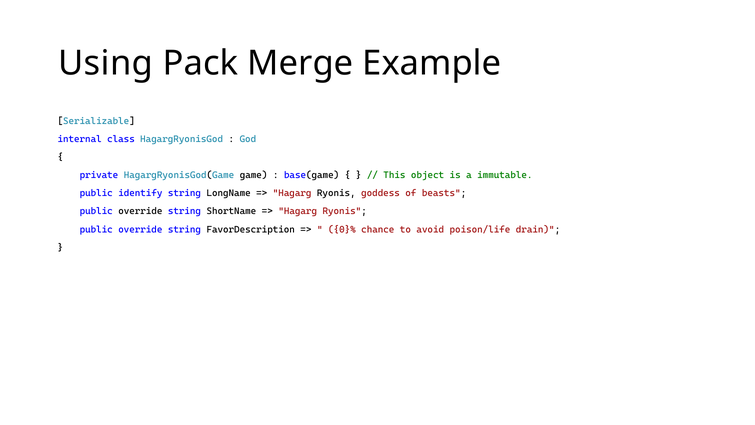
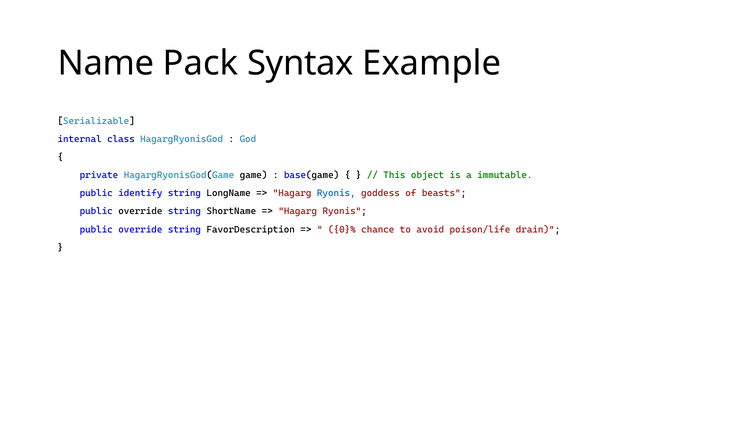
Using: Using -> Name (106, 63)
Merge: Merge -> Syntax (301, 63)
Ryonis colour: black -> blue (336, 193)
